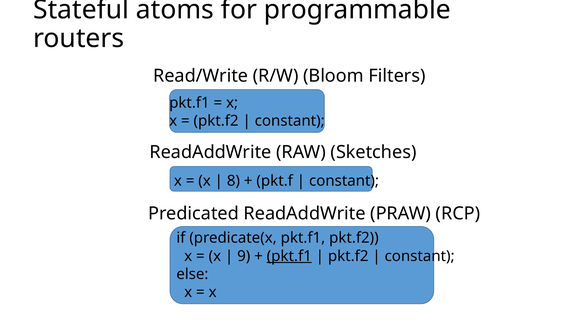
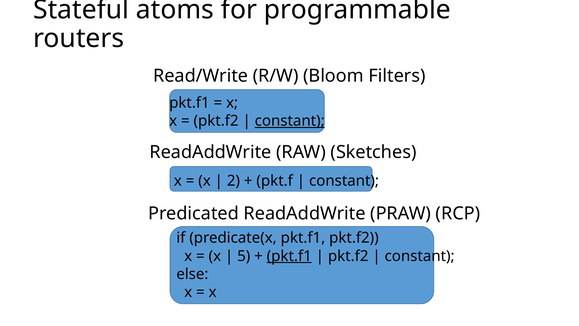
constant underline: none -> present (290, 121)
8: 8 -> 2 (233, 181)
9: 9 -> 5 (244, 256)
